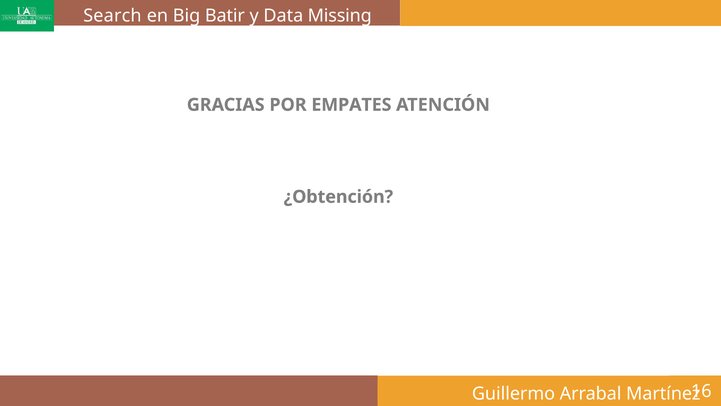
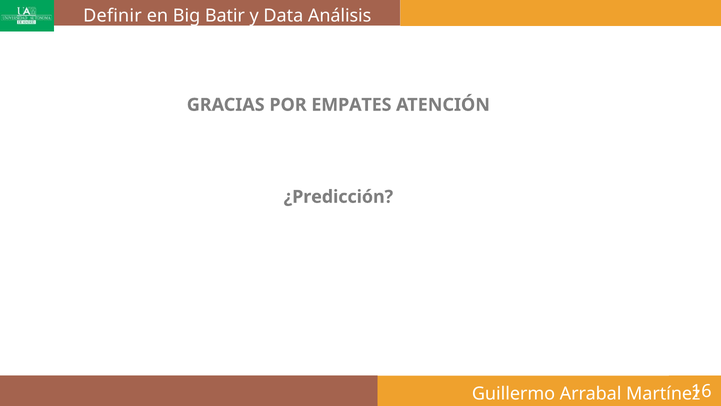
Search: Search -> Definir (112, 16)
Missing: Missing -> Análisis (340, 16)
¿Obtención: ¿Obtención -> ¿Predicción (338, 197)
